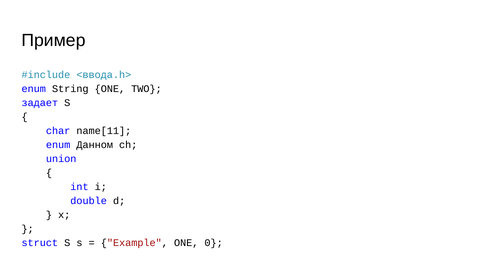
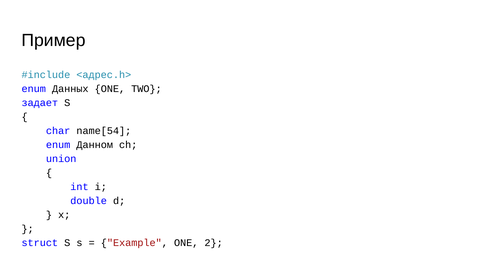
<ввода.h>: <ввода.h> -> <адрес.h> (104, 75)
String: String -> Данных (70, 89)
name[11: name[11 -> name[54 (104, 131)
0: 0 -> 2 (214, 243)
